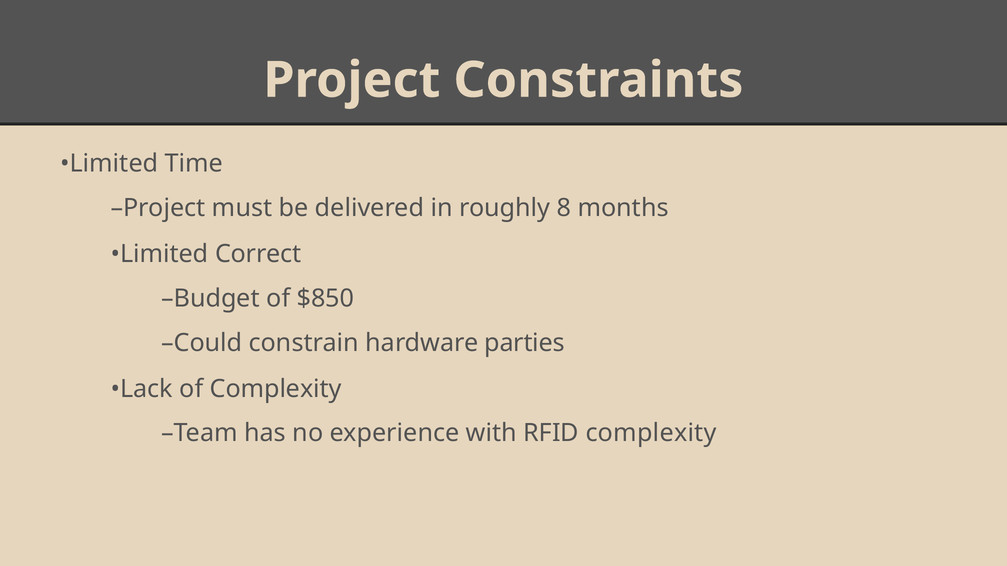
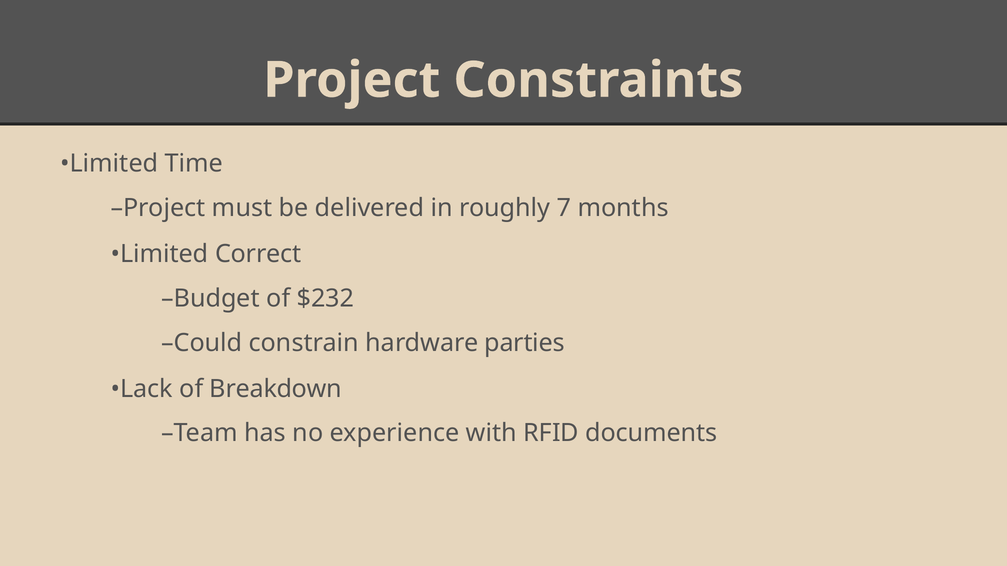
8: 8 -> 7 (564, 208)
$850: $850 -> $232 (325, 299)
of Complexity: Complexity -> Breakdown (276, 389)
RFID complexity: complexity -> documents (651, 434)
